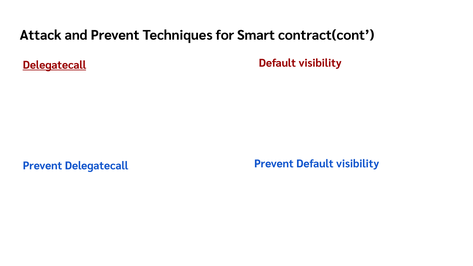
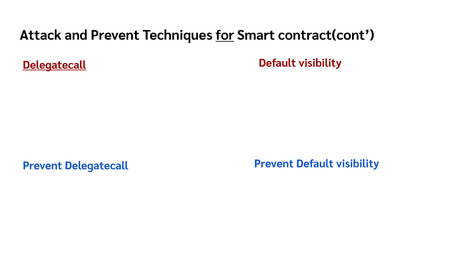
for underline: none -> present (225, 35)
